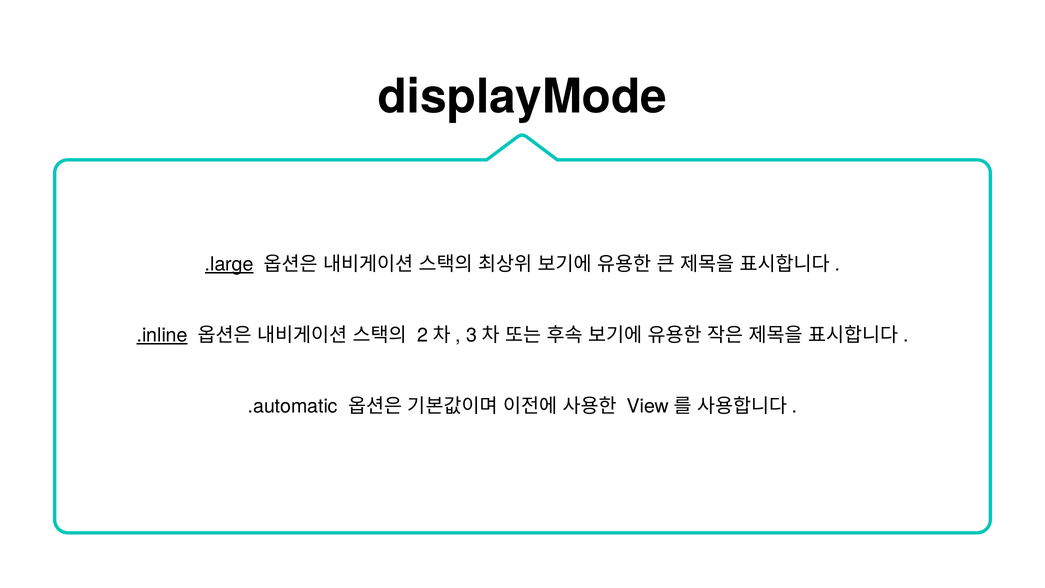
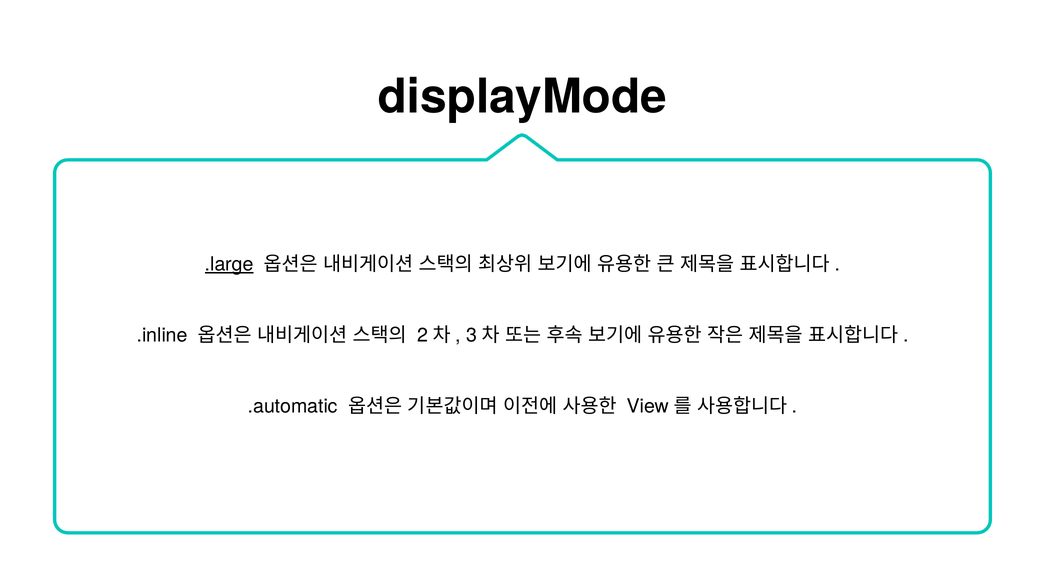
.inline underline: present -> none (162, 335)
